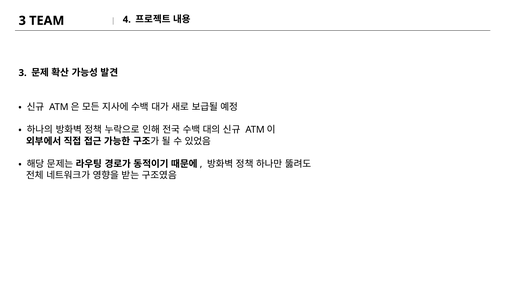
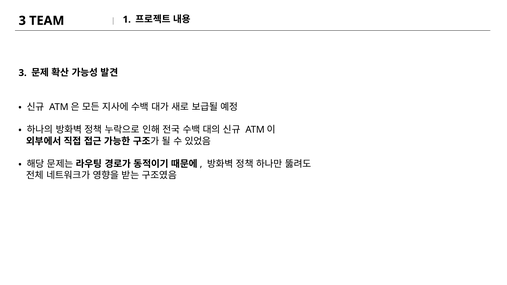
4: 4 -> 1 (127, 19)
